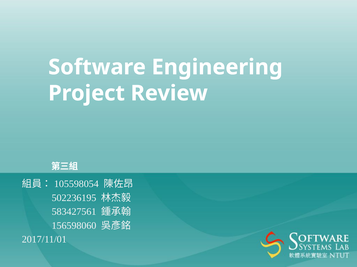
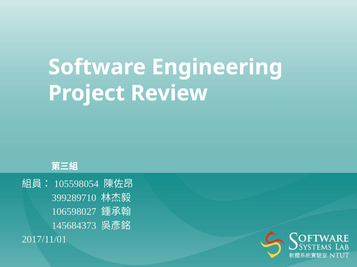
502236195: 502236195 -> 399289710 (74, 198)
583427561: 583427561 -> 106598027 (74, 212)
156598060: 156598060 -> 145684373 (74, 226)
